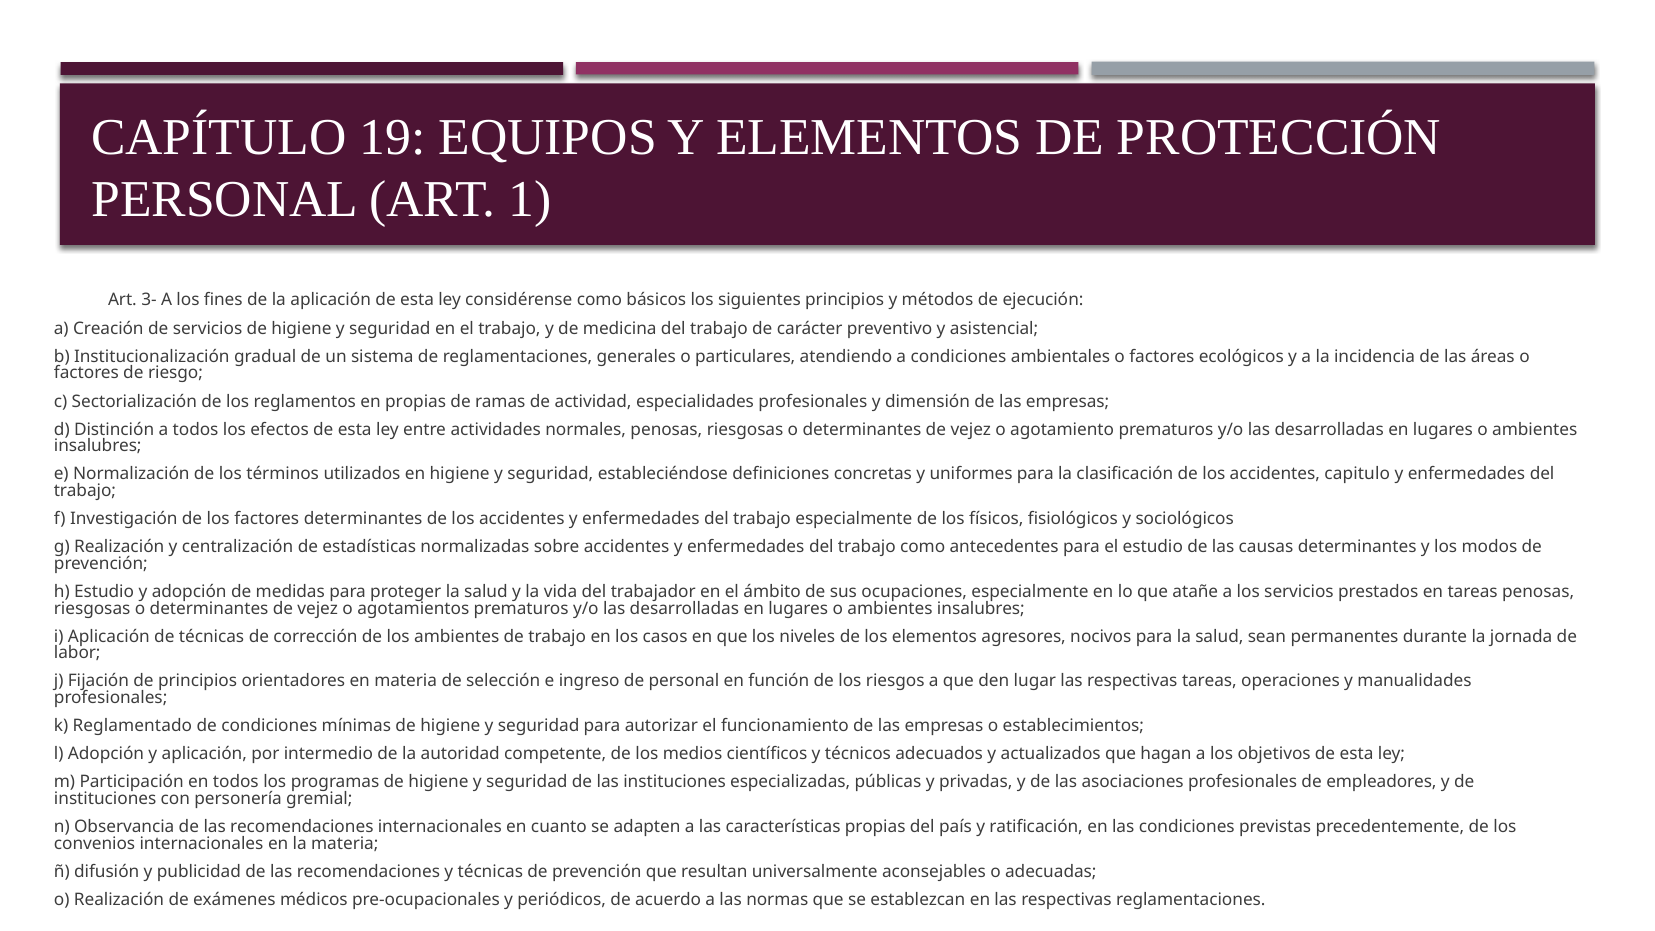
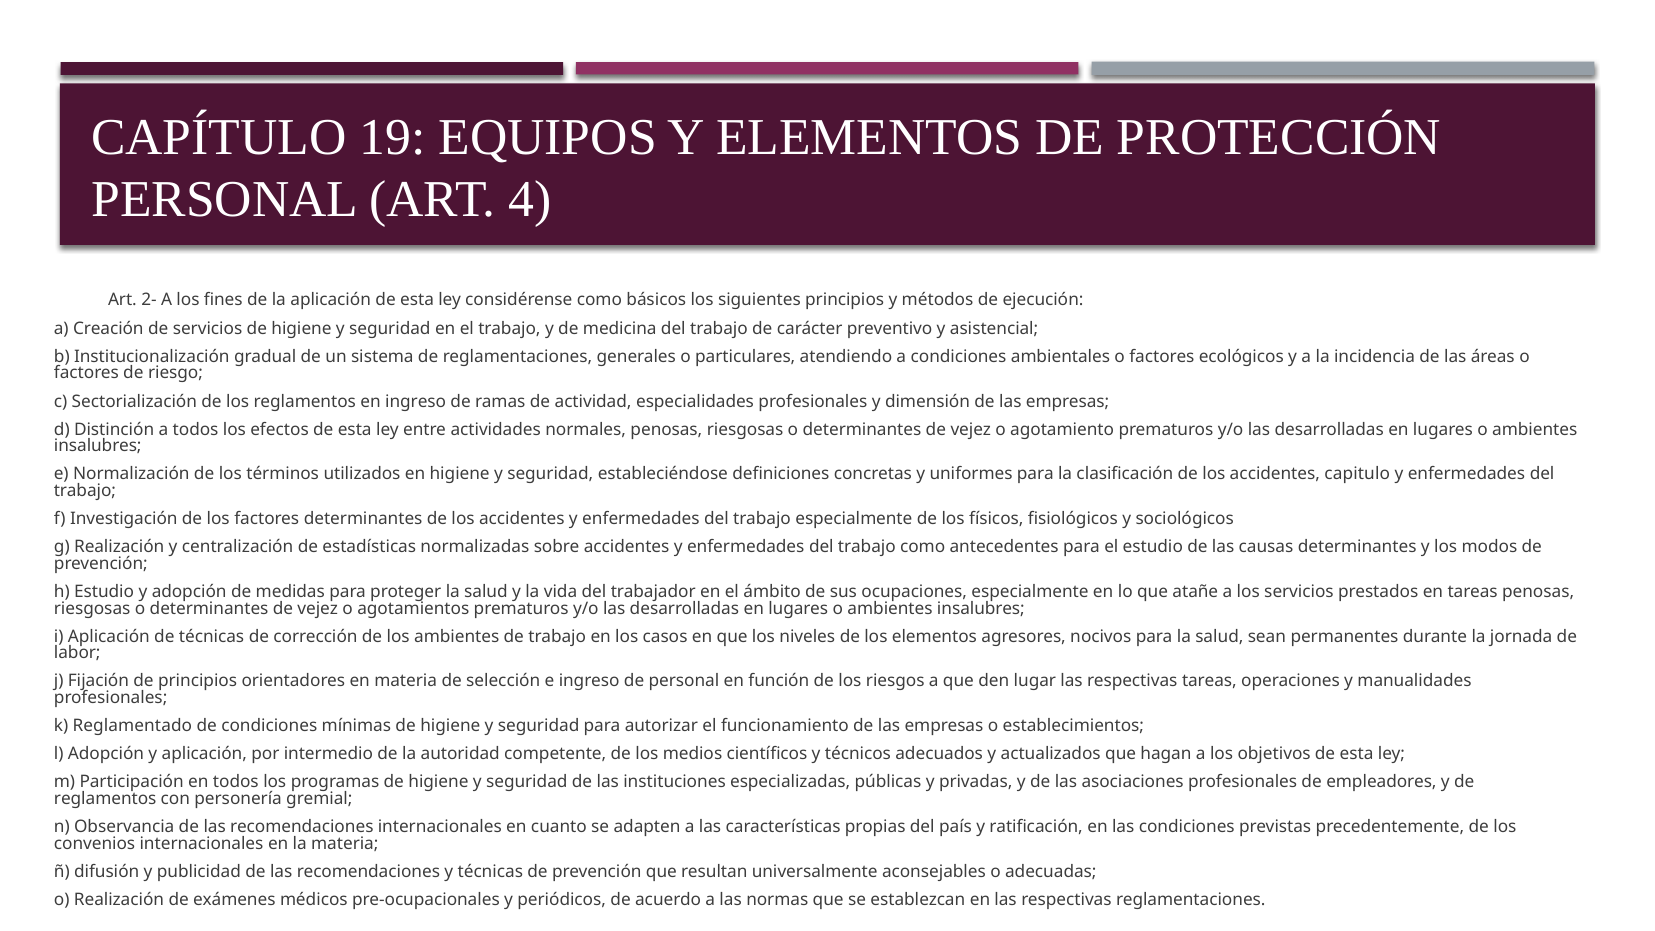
1: 1 -> 4 (530, 199)
3-: 3- -> 2- (149, 300)
en propias: propias -> ingreso (416, 401)
instituciones: instituciones -> reglamentos (105, 799)
